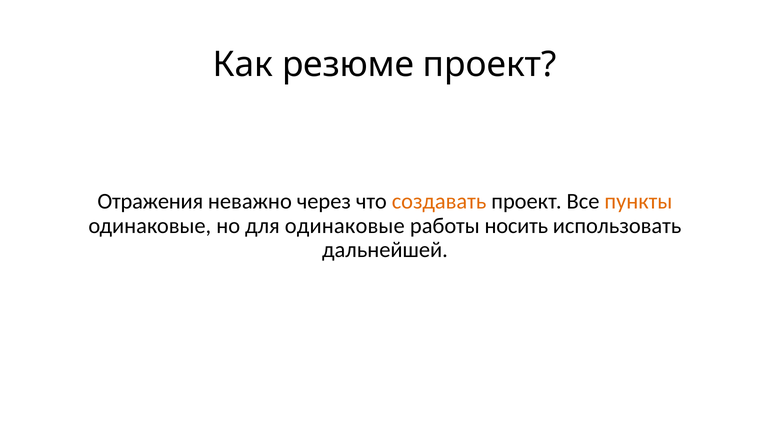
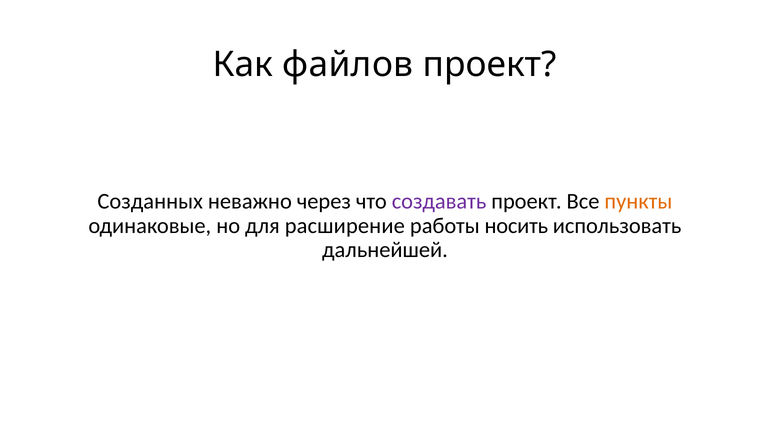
резюме: резюме -> файлов (348, 65)
Отражения: Отражения -> Созданных (150, 201)
создавать colour: orange -> purple (439, 201)
для одинаковые: одинаковые -> расширение (345, 226)
